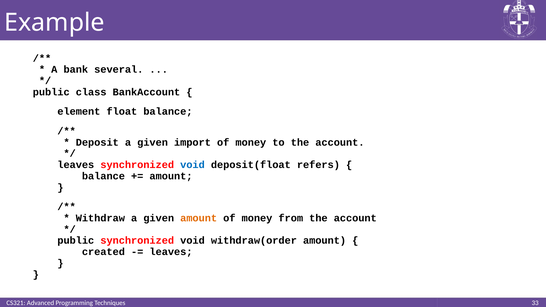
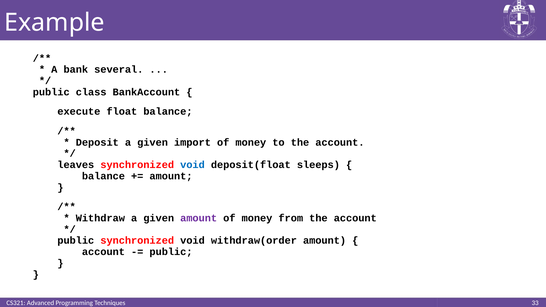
element: element -> execute (79, 112)
refers: refers -> sleeps (318, 165)
amount colour: orange -> purple (199, 218)
created: created -> account (103, 252)
leaves: leaves -> public (171, 252)
